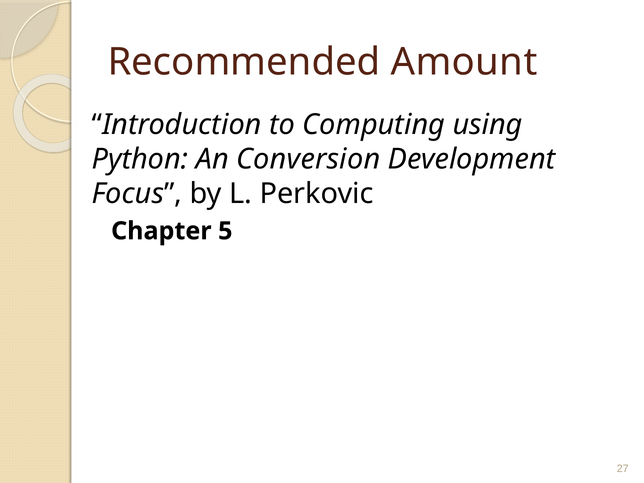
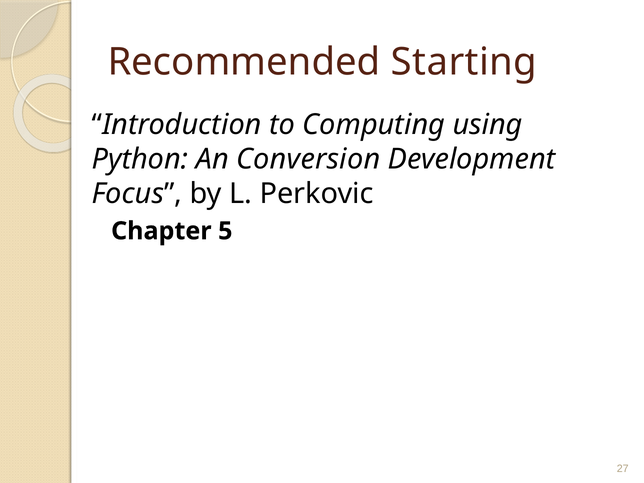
Amount: Amount -> Starting (464, 62)
